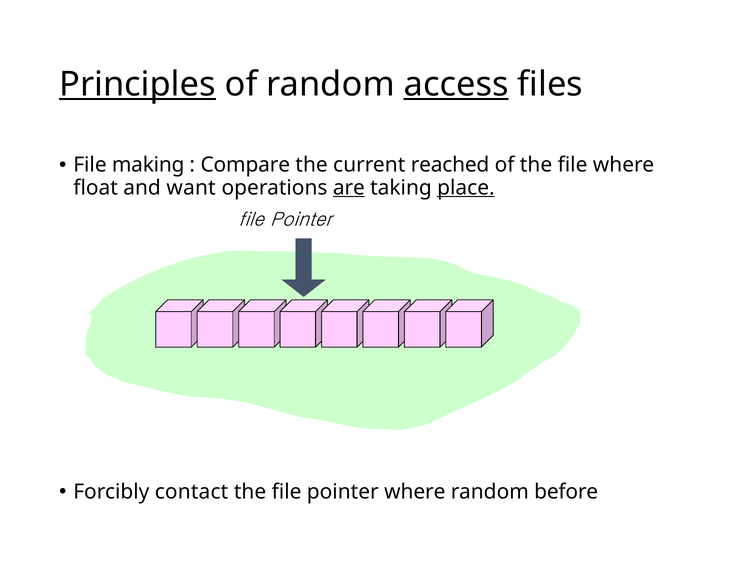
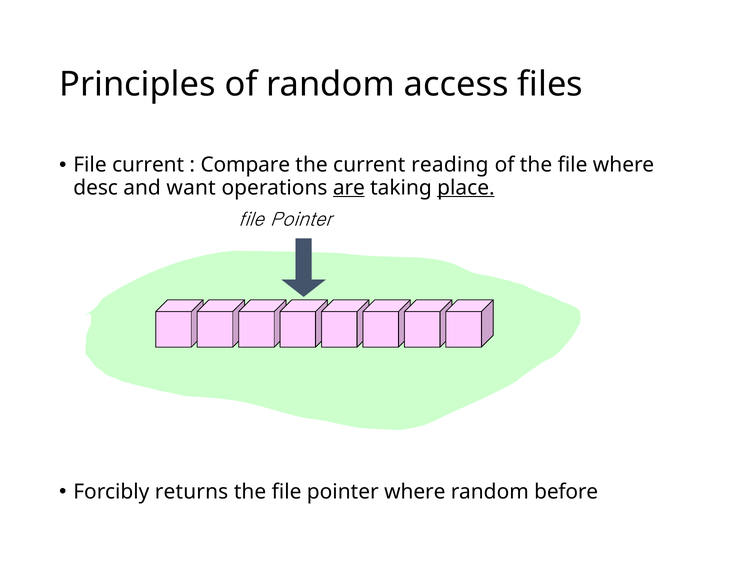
Principles underline: present -> none (138, 84)
access underline: present -> none (456, 84)
File making: making -> current (148, 165)
reached: reached -> reading (450, 165)
float: float -> desc (96, 188)
contact: contact -> returns (192, 492)
